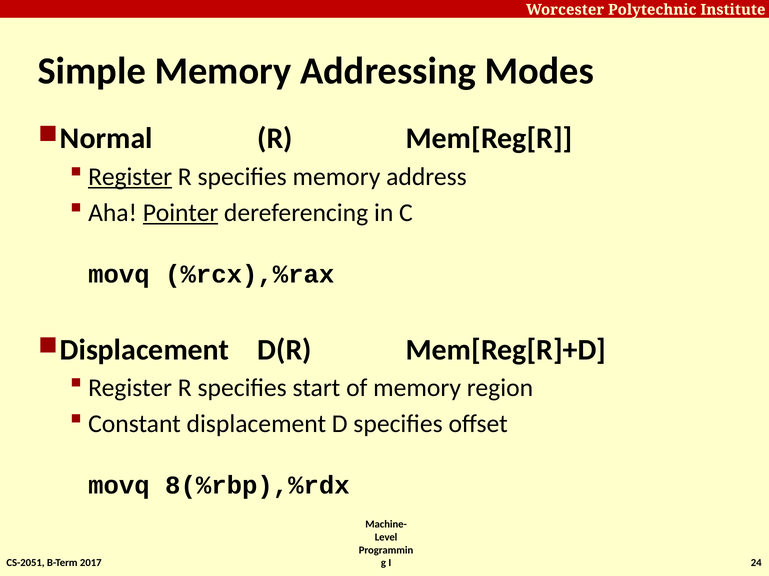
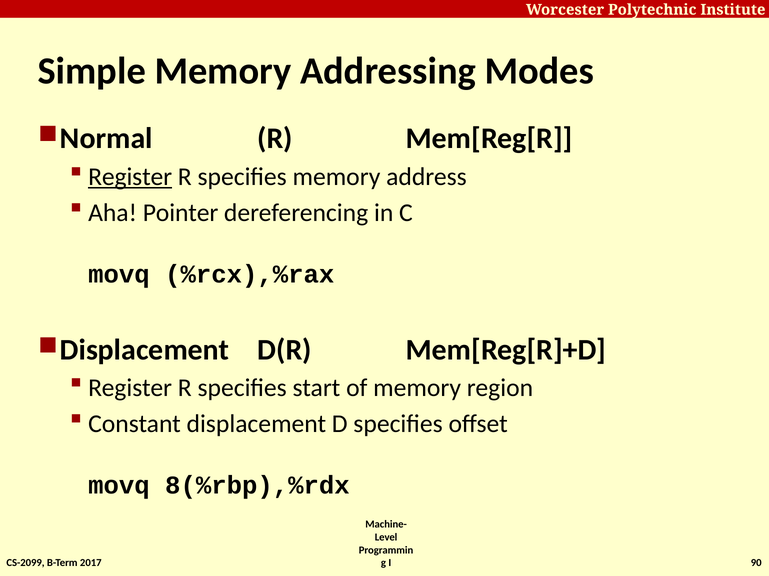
Pointer underline: present -> none (181, 213)
CS-2051: CS-2051 -> CS-2099 (26, 564)
24: 24 -> 90 (756, 564)
